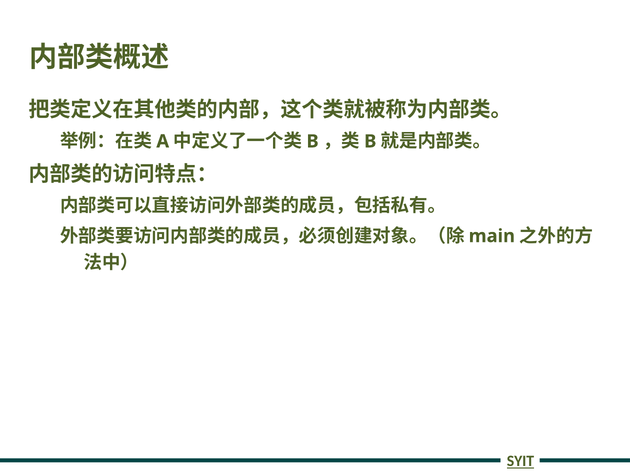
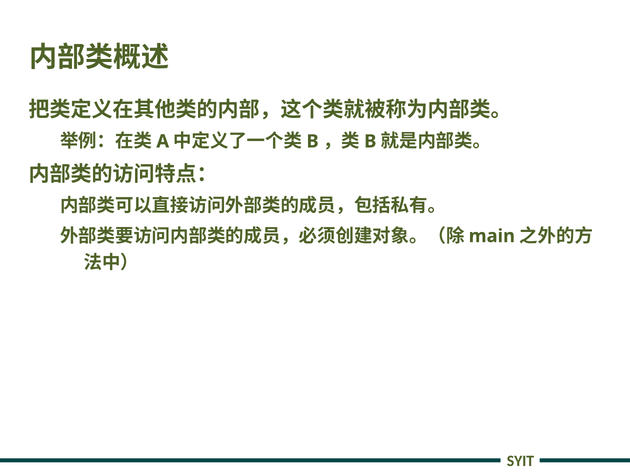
SYIT underline: present -> none (520, 461)
